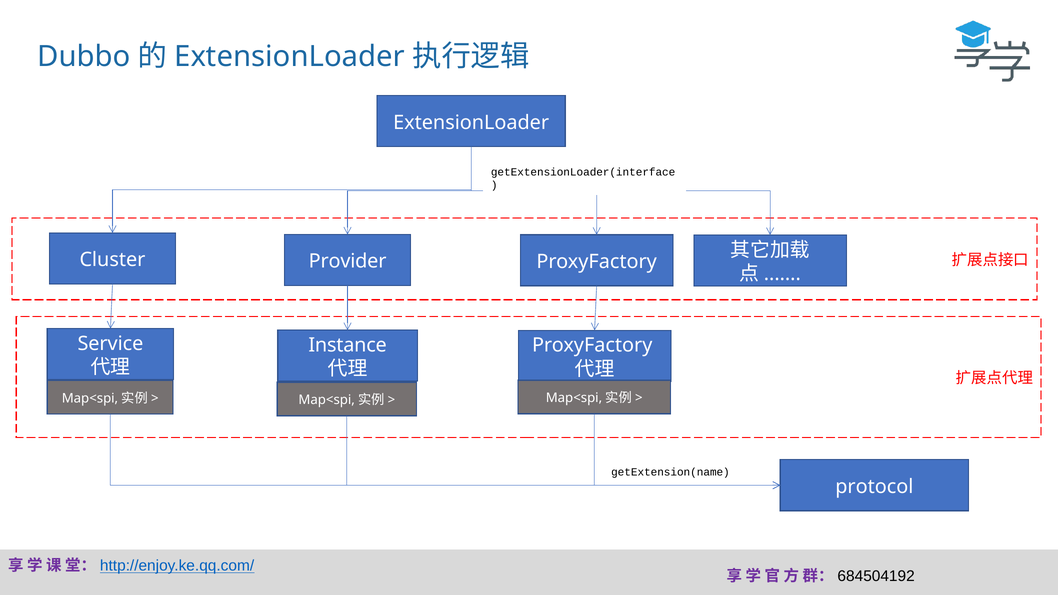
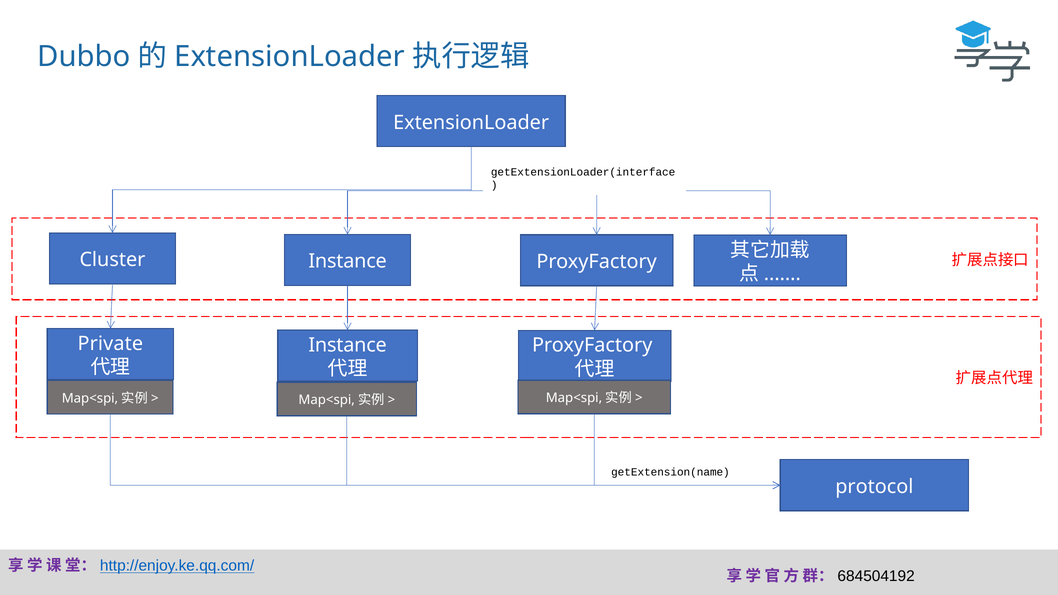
Provider: Provider -> Instance (348, 261)
Service: Service -> Private (110, 344)
